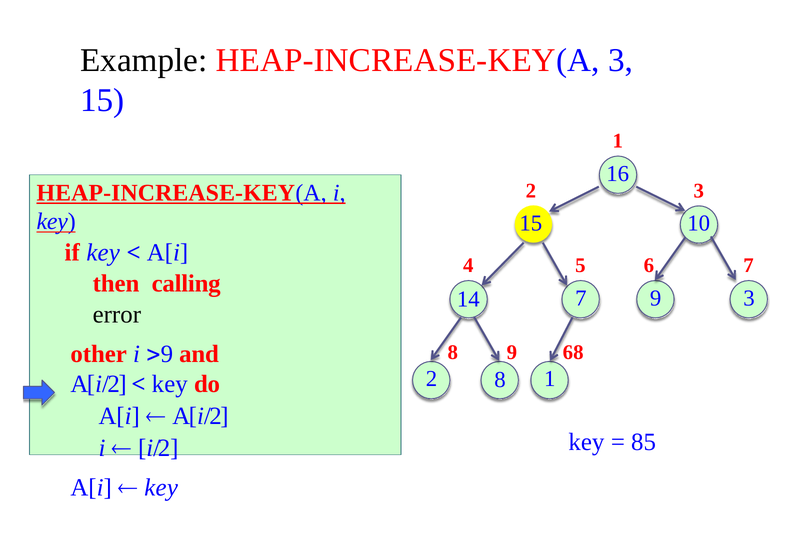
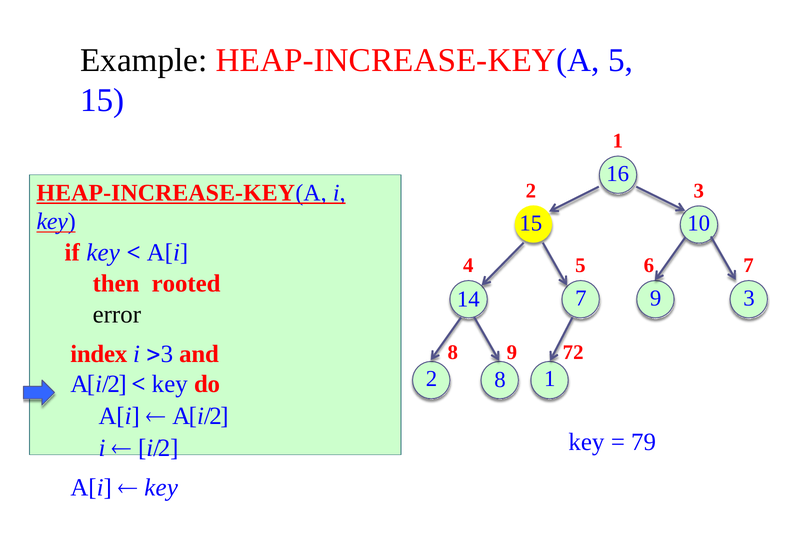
HEAP-INCREASE-KEY(A 3: 3 -> 5 (621, 60)
calling: calling -> rooted (186, 284)
other: other -> index (99, 354)
9: 9 -> 3 (167, 354)
68: 68 -> 72 (573, 353)
85: 85 -> 79 (644, 442)
